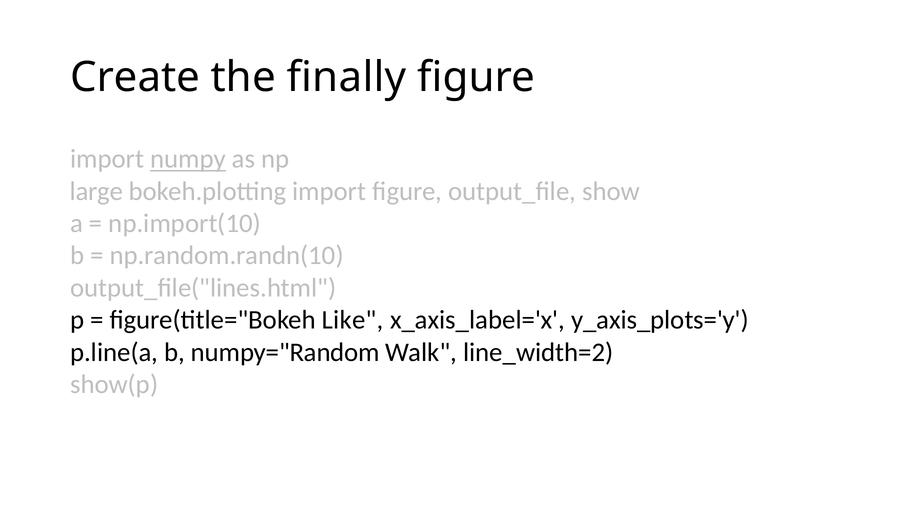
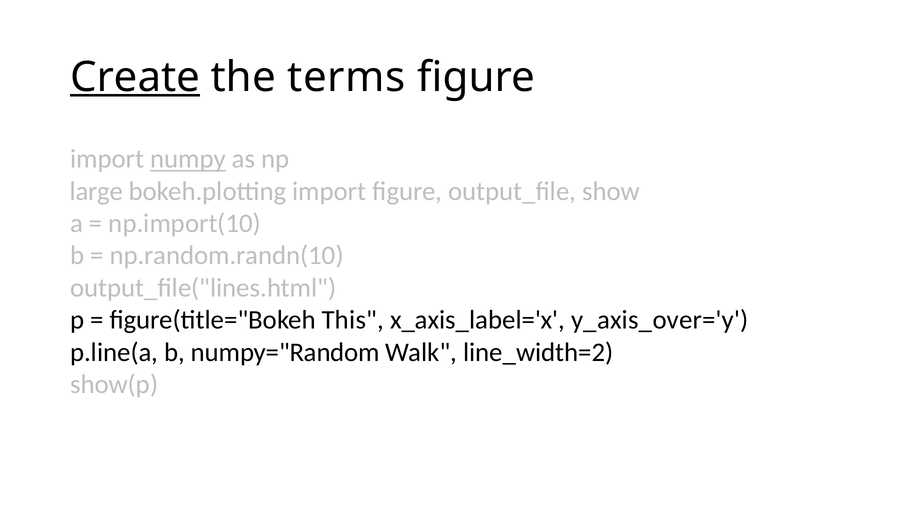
Create underline: none -> present (135, 77)
finally: finally -> terms (346, 77)
Like: Like -> This (353, 320)
y_axis_plots='y: y_axis_plots='y -> y_axis_over='y (660, 320)
